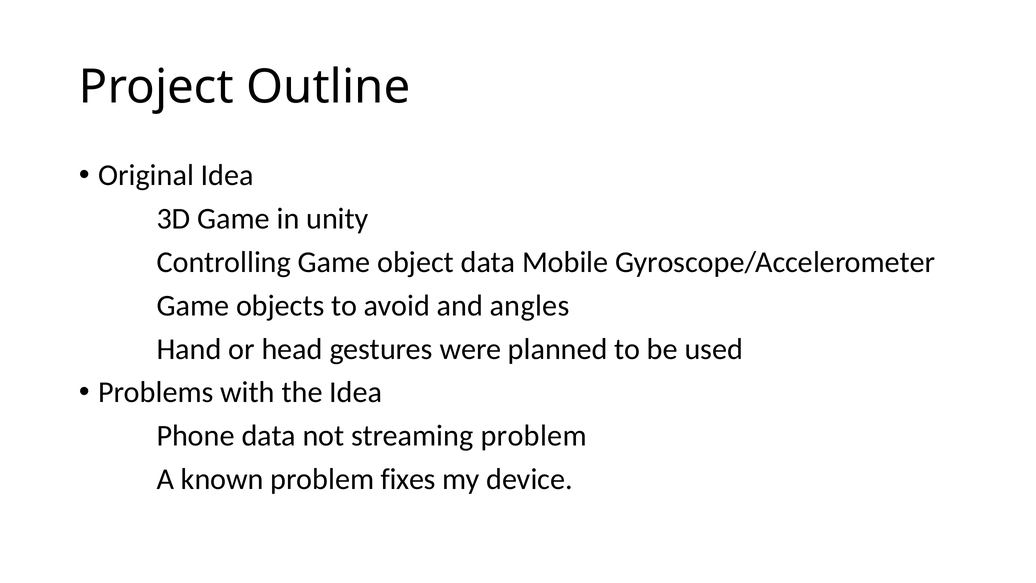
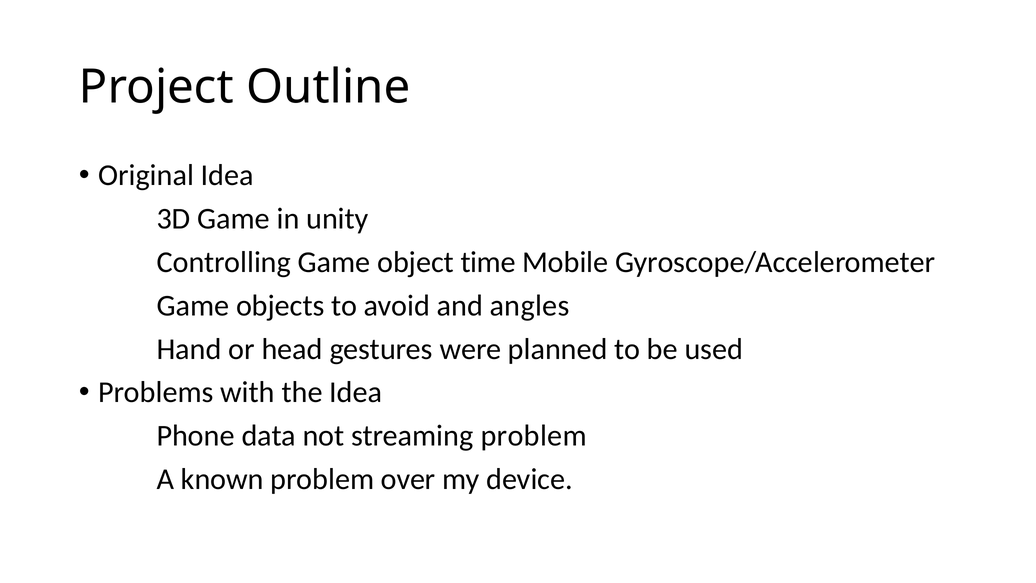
object data: data -> time (488, 262)
fixes: fixes -> over (408, 479)
